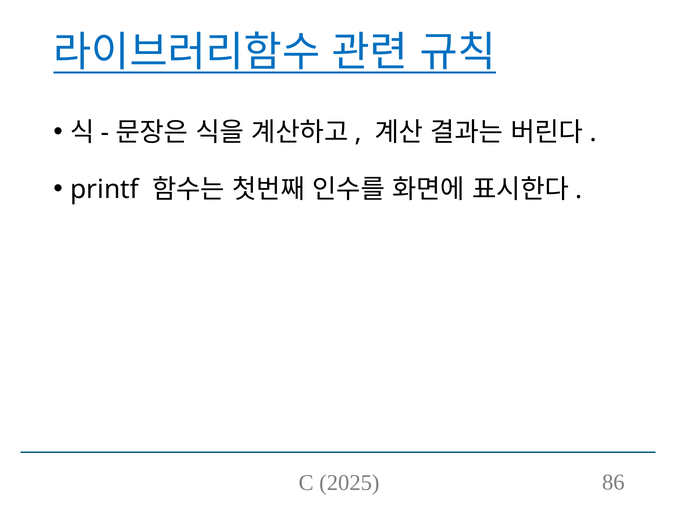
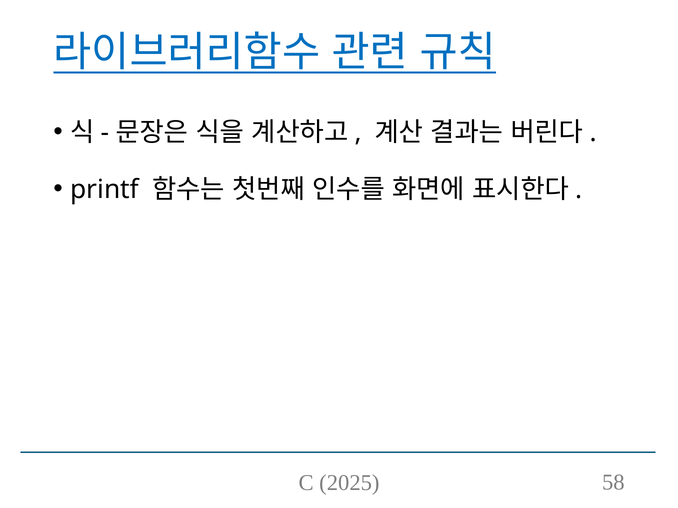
86: 86 -> 58 (613, 483)
